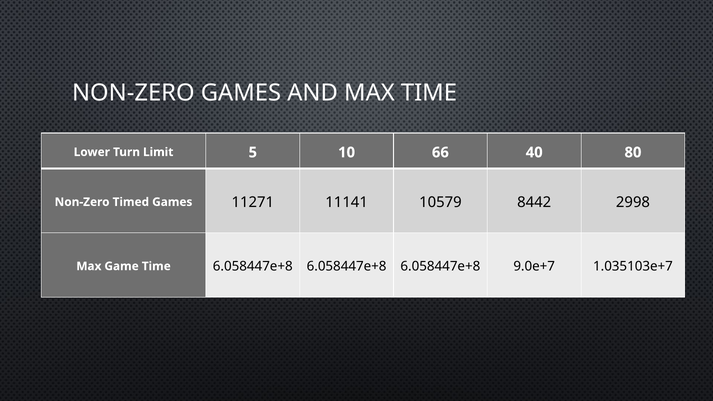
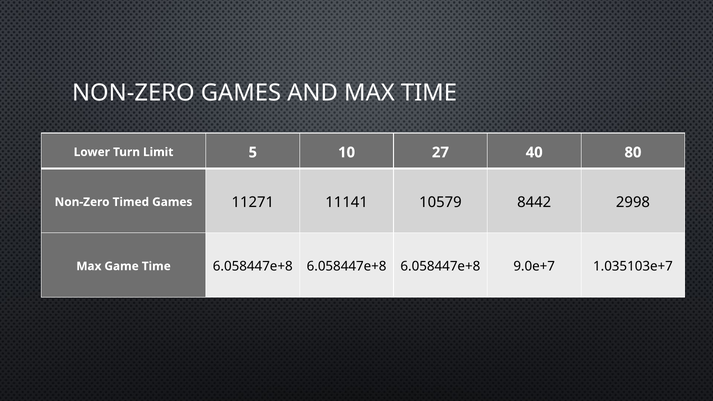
66: 66 -> 27 (440, 152)
